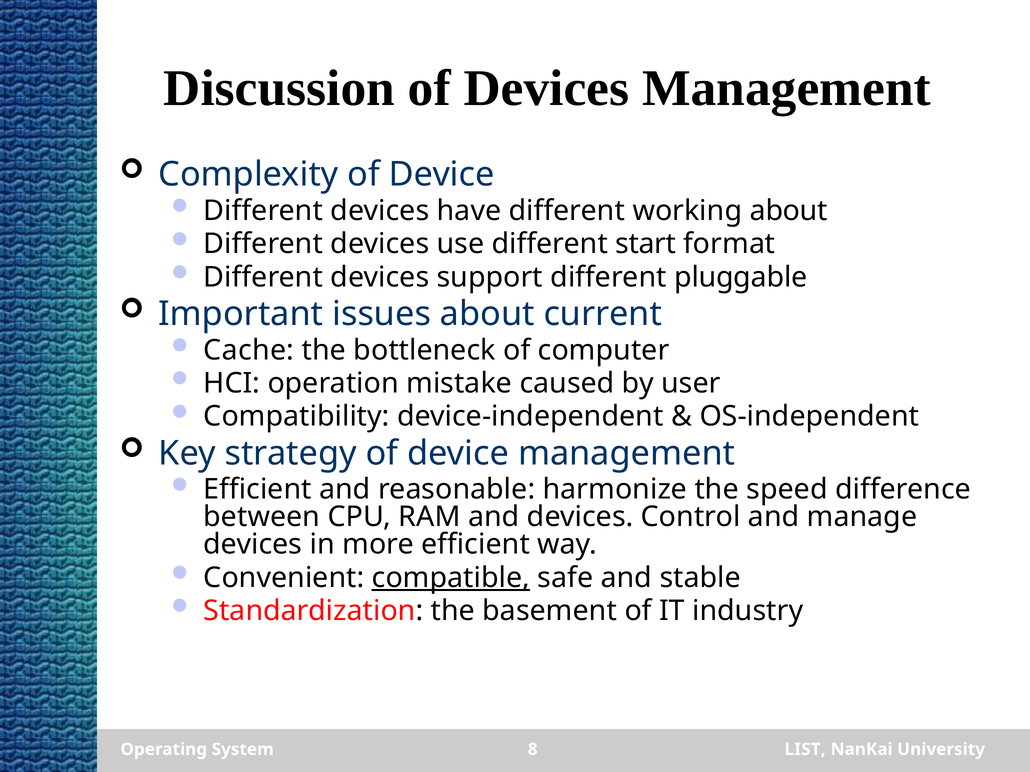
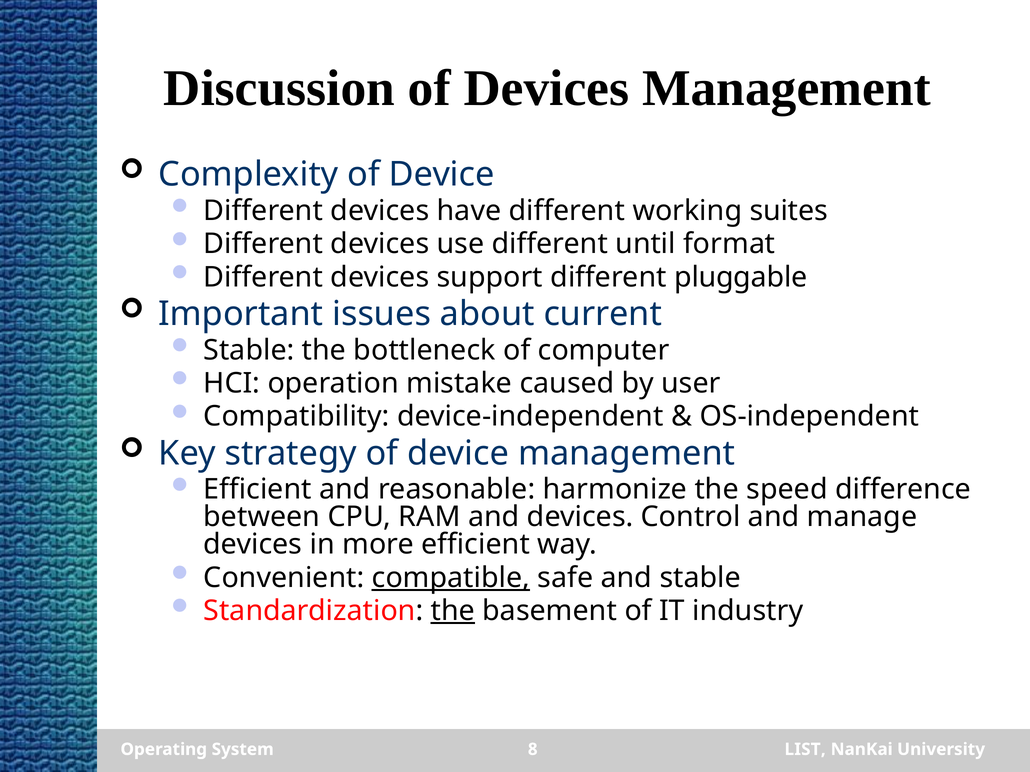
working about: about -> suites (789, 211)
start: start -> until (646, 244)
Cache: Cache -> Stable (249, 350)
the underline: none -> present (453, 611)
